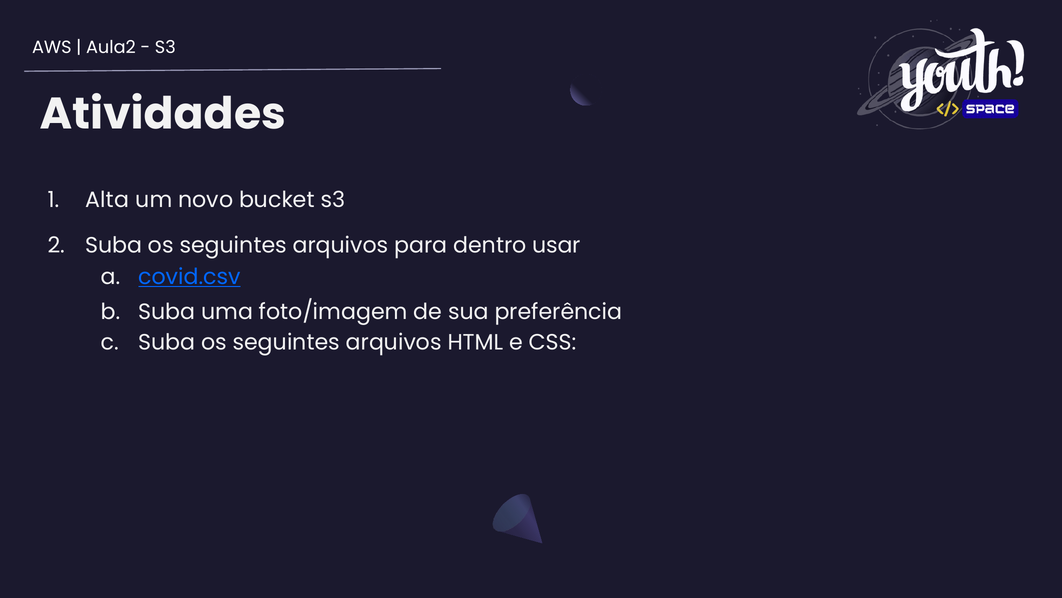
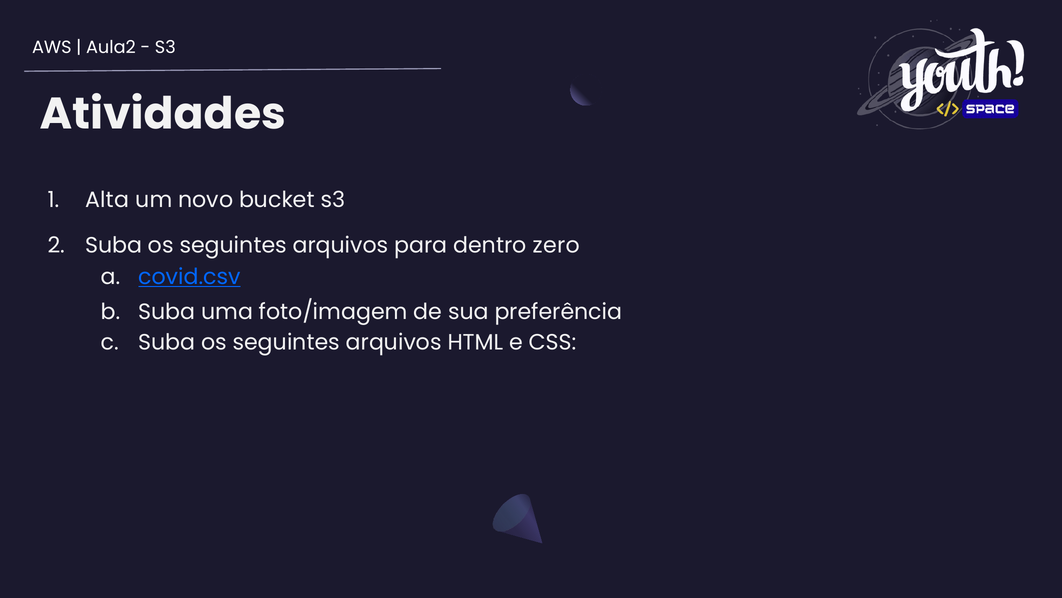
usar: usar -> zero (556, 245)
